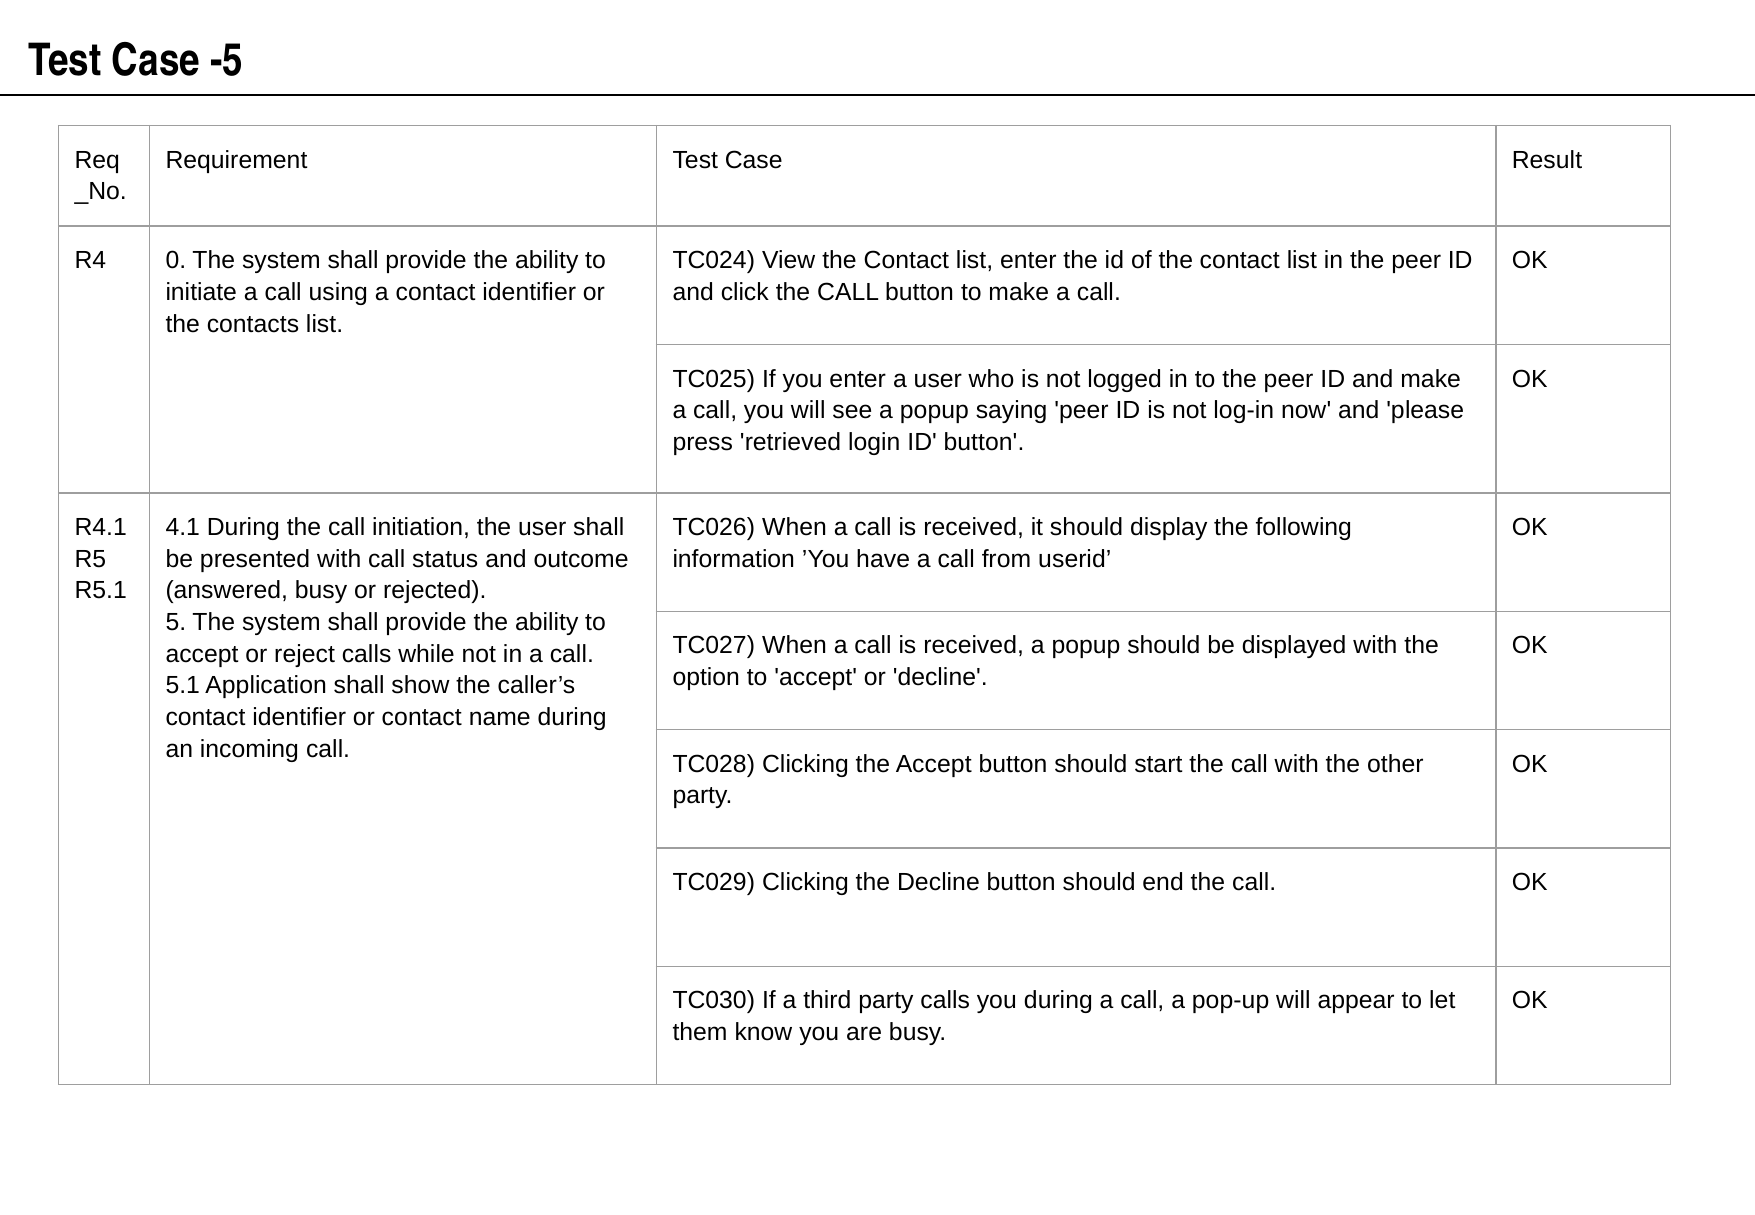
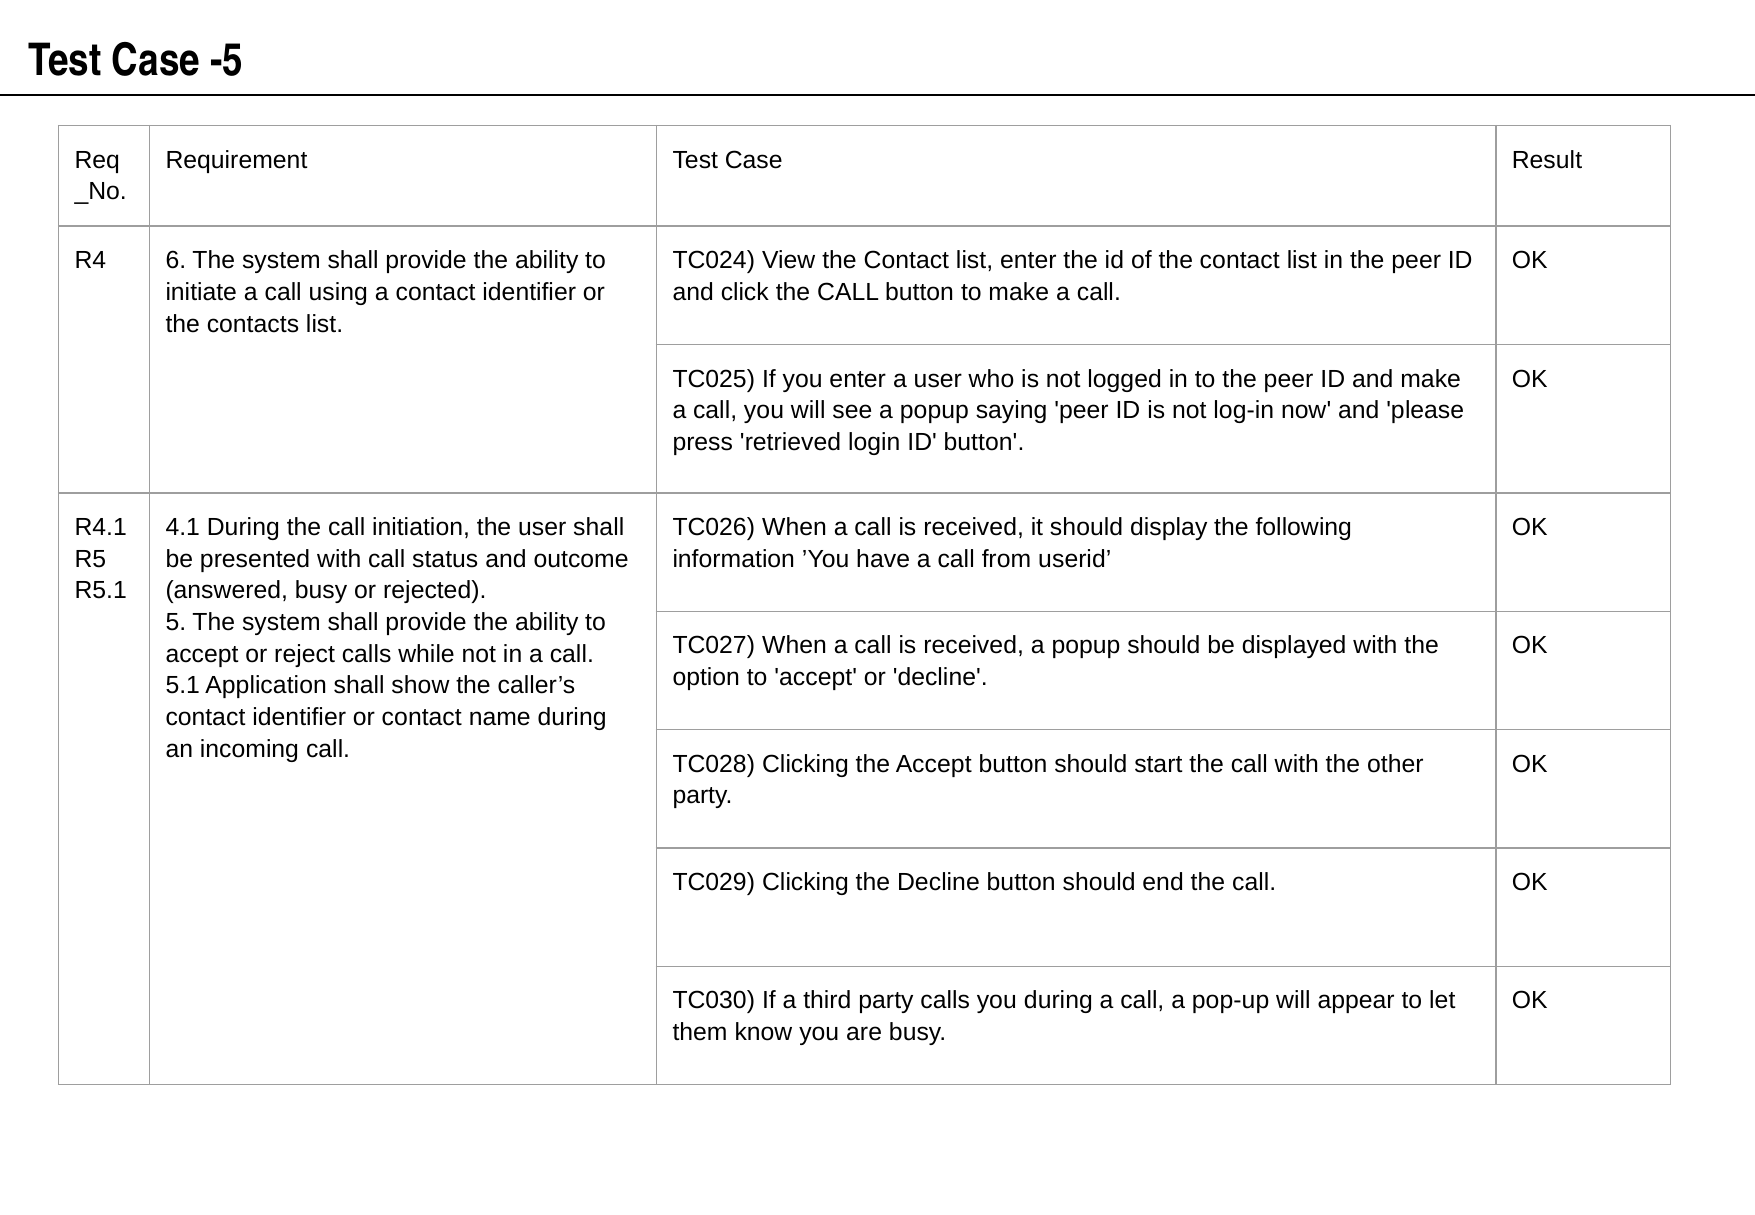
0: 0 -> 6 (176, 261)
